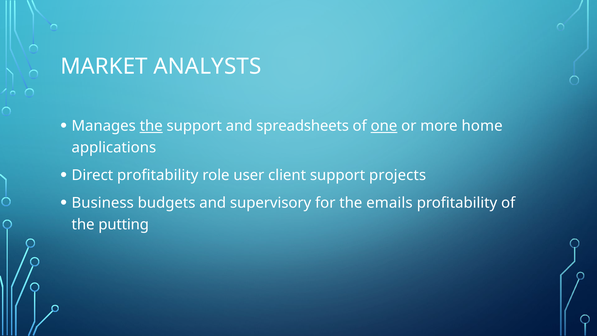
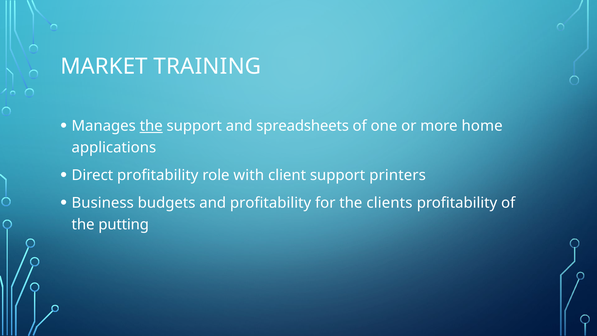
ANALYSTS: ANALYSTS -> TRAINING (207, 66)
one underline: present -> none (384, 126)
user: user -> with (249, 175)
projects: projects -> printers (398, 175)
and supervisory: supervisory -> profitability (271, 203)
emails: emails -> clients (389, 203)
